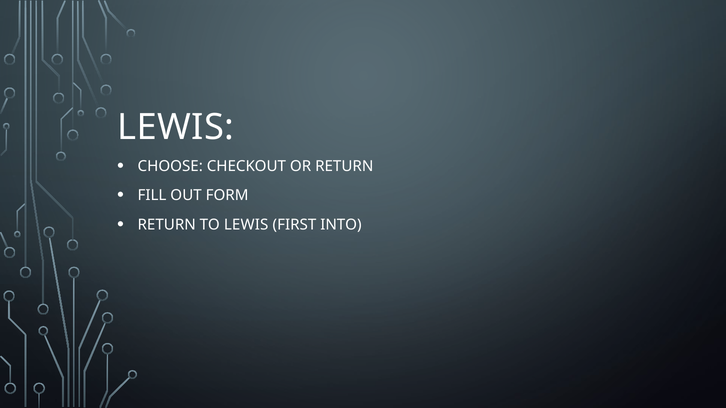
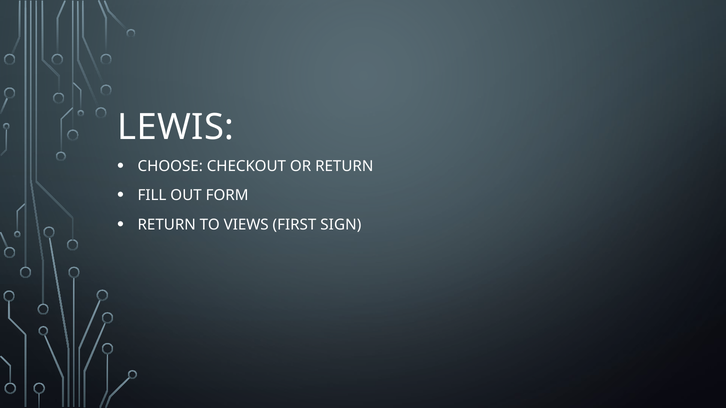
TO LEWIS: LEWIS -> VIEWS (246, 225)
INTO: INTO -> SIGN (341, 225)
